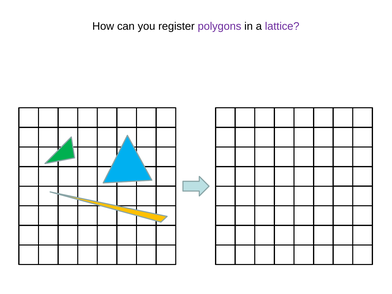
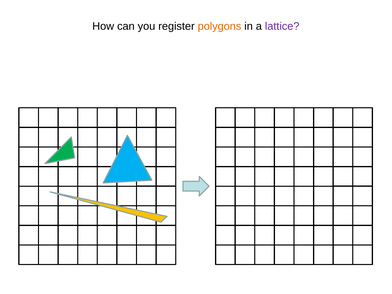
polygons colour: purple -> orange (220, 26)
